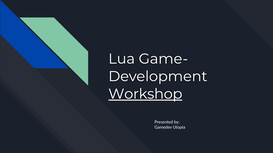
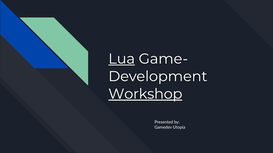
Lua underline: none -> present (122, 59)
